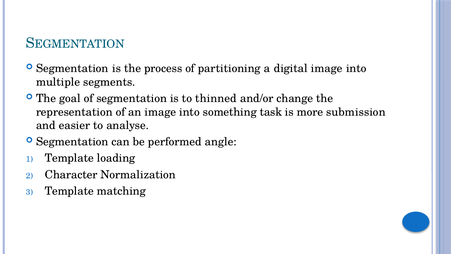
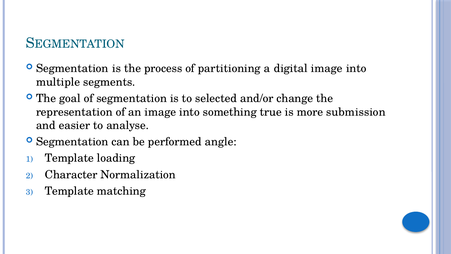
thinned: thinned -> selected (216, 98)
task: task -> true (271, 112)
